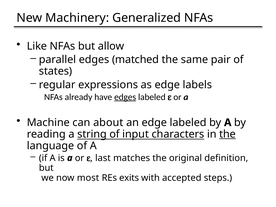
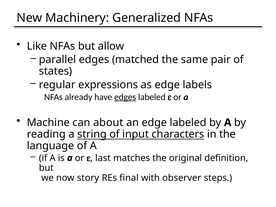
the underline: present -> none (228, 134)
most: most -> story (88, 178)
exits: exits -> final (129, 178)
accepted: accepted -> observer (182, 178)
